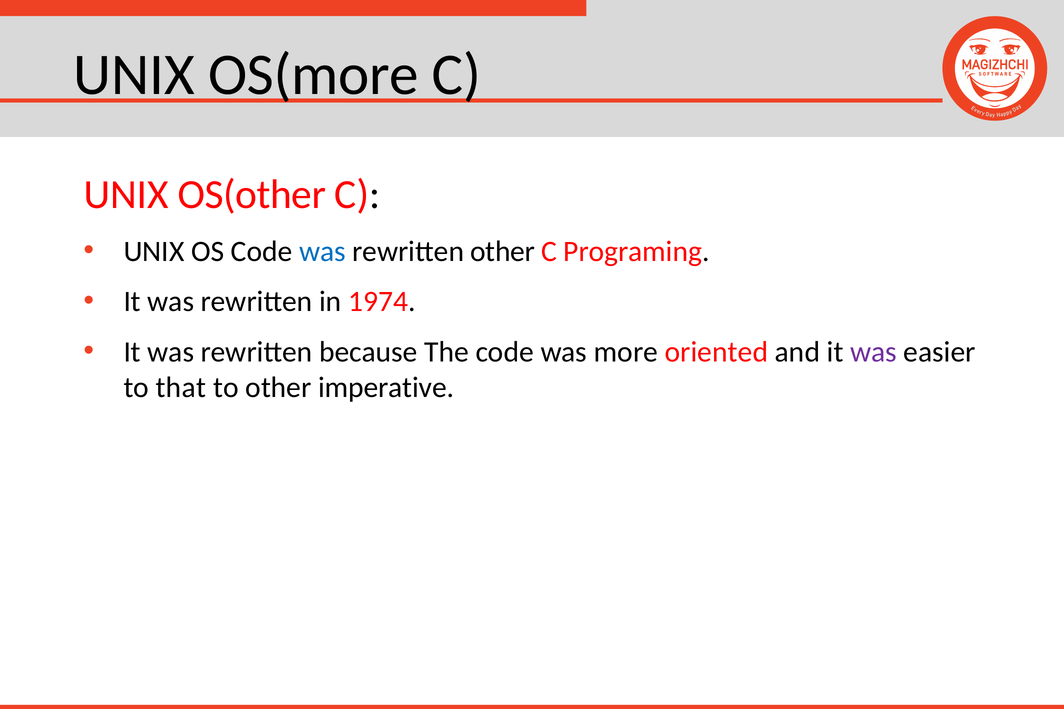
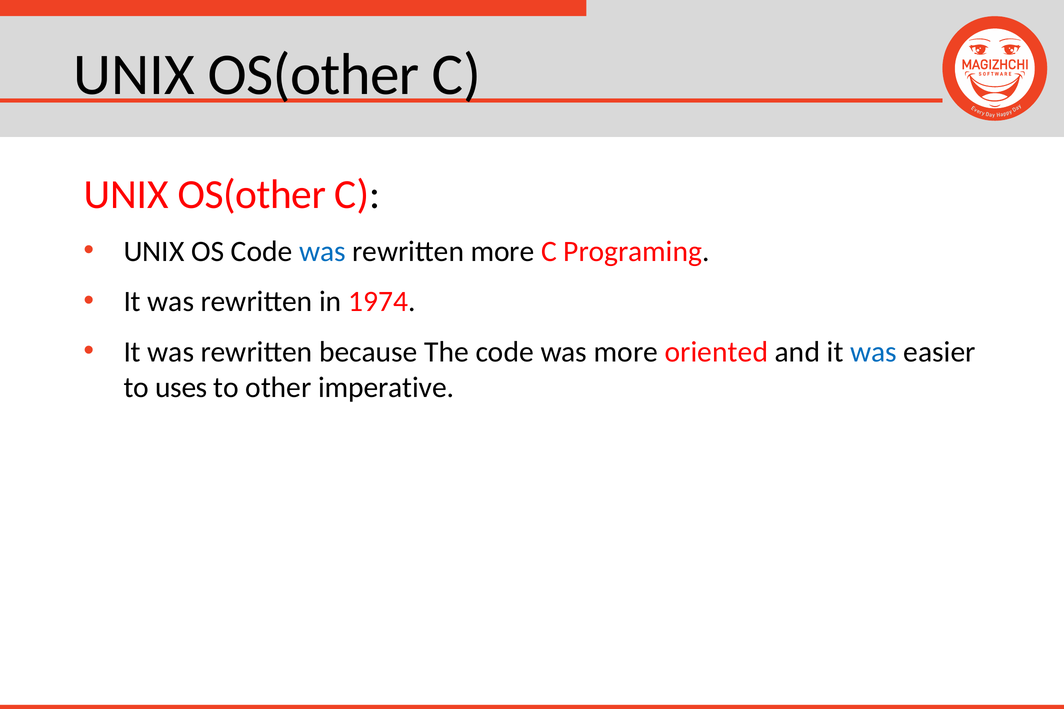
OS(more: OS(more -> OS(other (314, 75)
rewritten other: other -> more (503, 251)
was colour: purple -> blue (873, 352)
that: that -> uses (181, 387)
